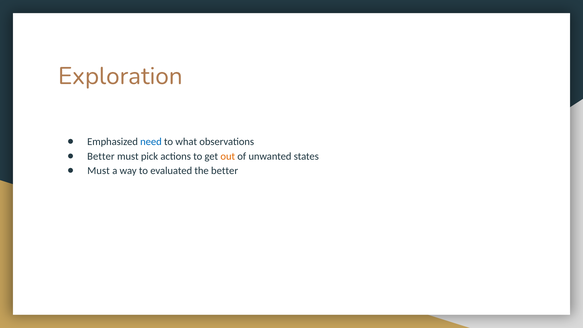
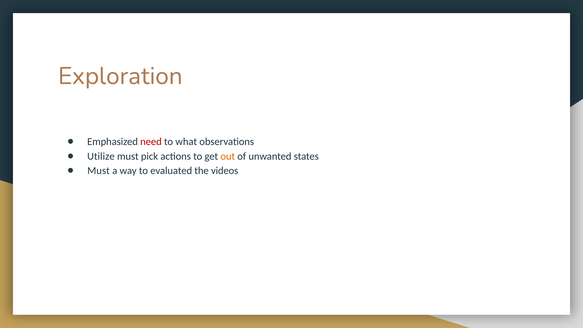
need colour: blue -> red (151, 142)
Better: Better -> Utilize (101, 156)
the better: better -> videos (225, 171)
